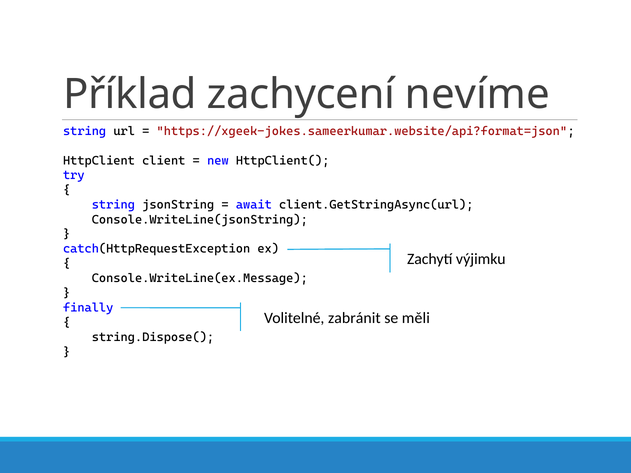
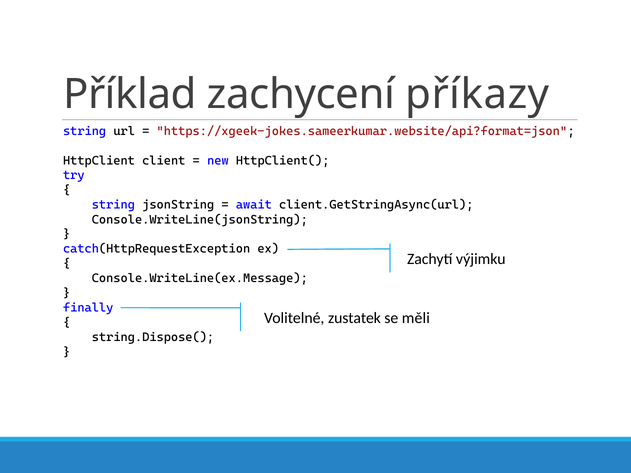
nevíme: nevíme -> příkazy (477, 94)
zabránit: zabránit -> zustatek (354, 318)
